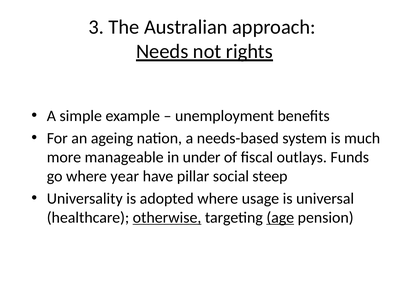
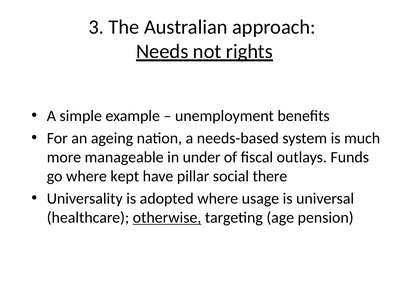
year: year -> kept (125, 177)
steep: steep -> there (270, 177)
age underline: present -> none (280, 218)
